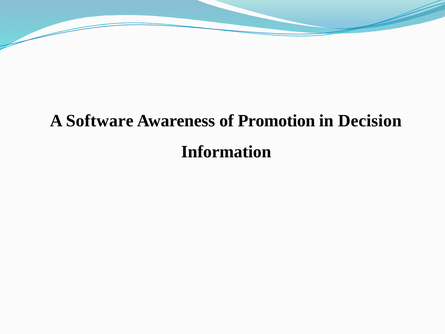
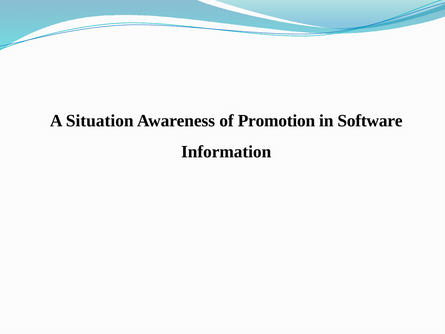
Software: Software -> Situation (100, 121)
Decision: Decision -> Software (370, 121)
